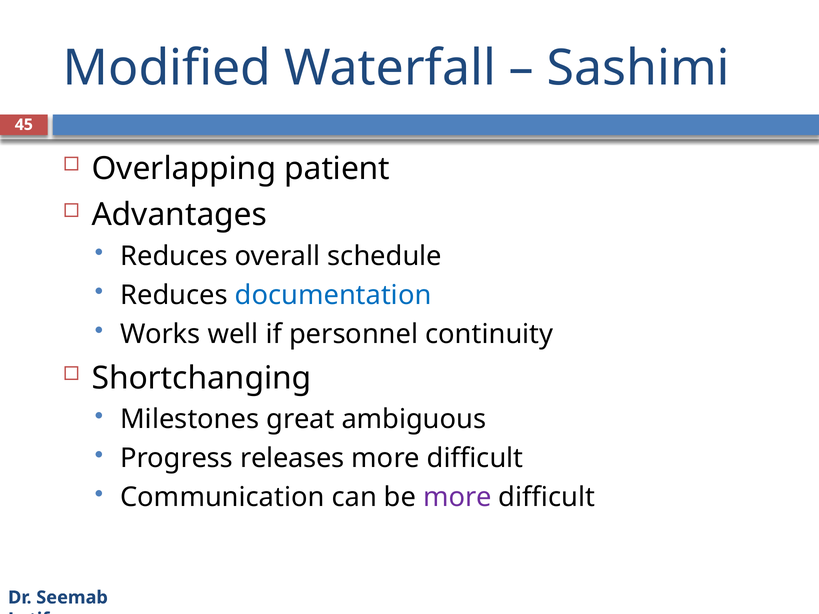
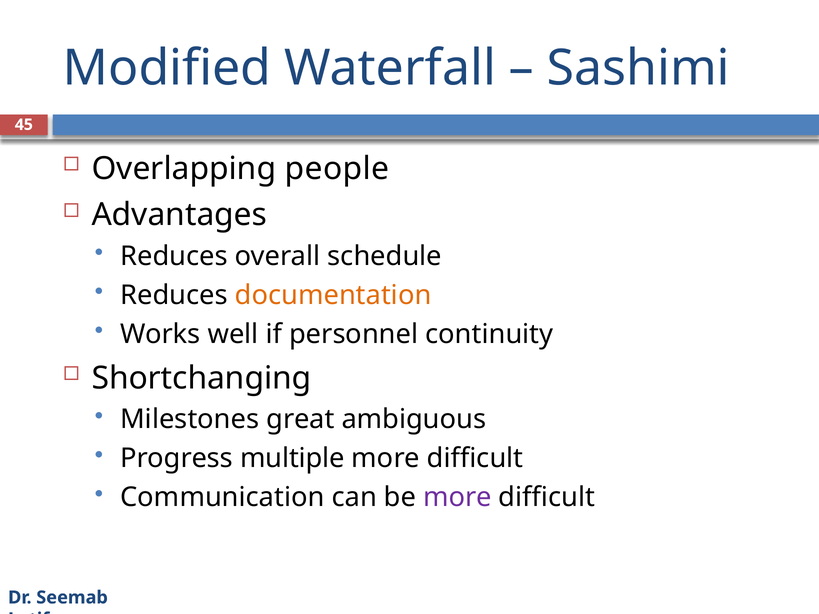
patient: patient -> people (337, 169)
documentation colour: blue -> orange (333, 295)
releases: releases -> multiple (292, 459)
